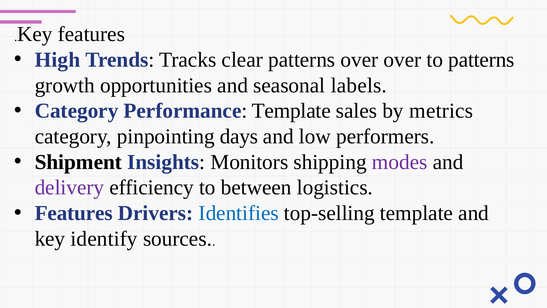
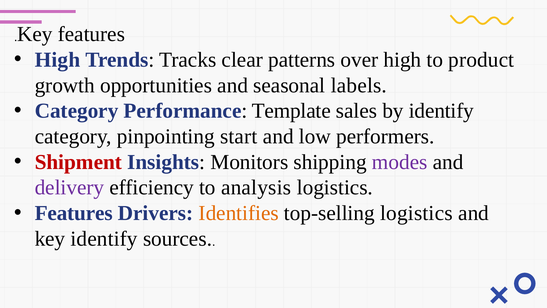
over over: over -> high (402, 60)
to patterns: patterns -> product (481, 60)
by metrics: metrics -> identify (441, 111)
days: days -> start (239, 136)
Shipment colour: black -> red (78, 162)
between: between -> analysis (256, 187)
Identifies colour: blue -> orange (239, 213)
top-selling template: template -> logistics (416, 213)
